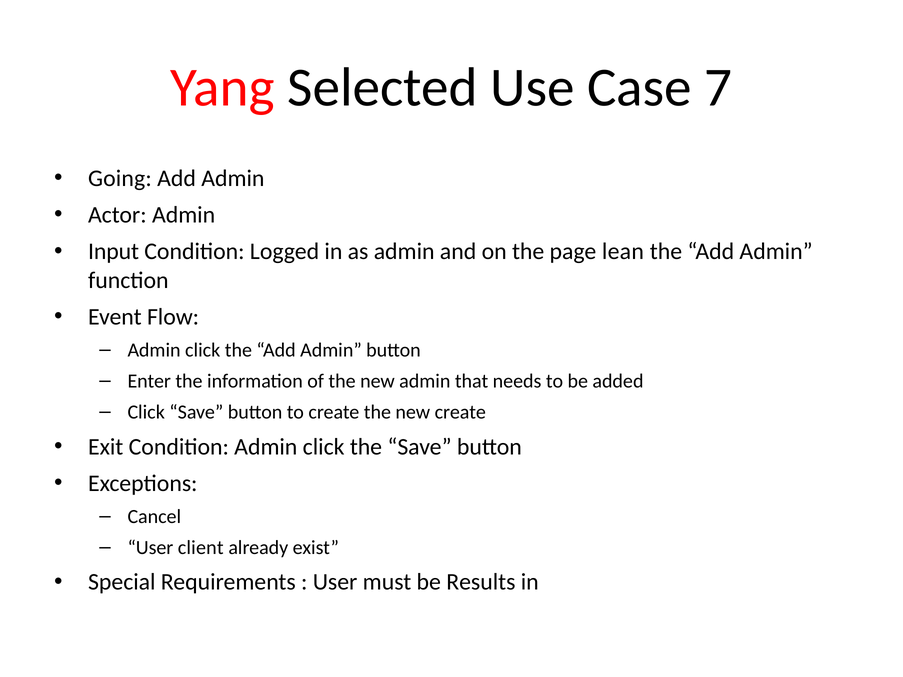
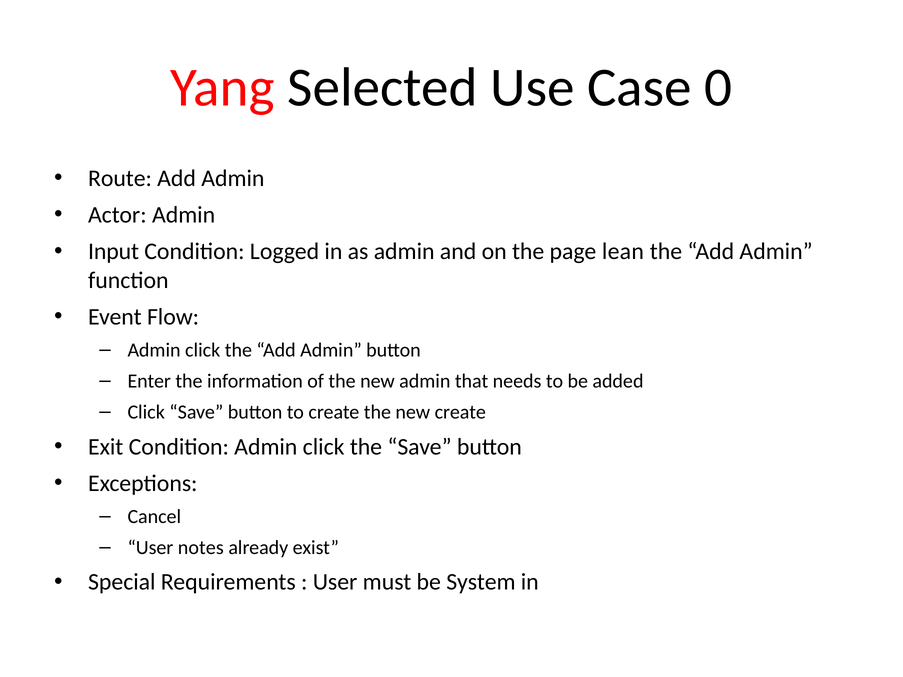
7: 7 -> 0 (718, 87)
Going: Going -> Route (120, 178)
client: client -> notes (201, 548)
Results: Results -> System (481, 582)
